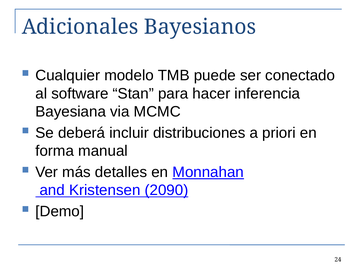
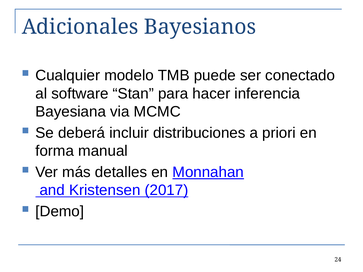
2090: 2090 -> 2017 (166, 190)
